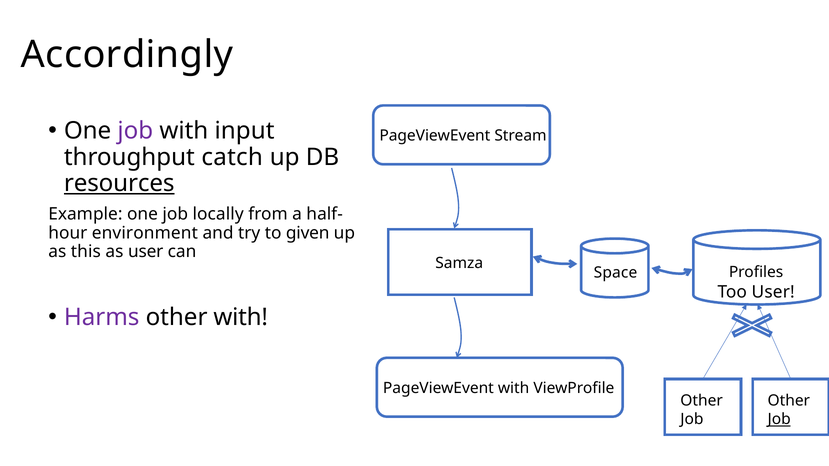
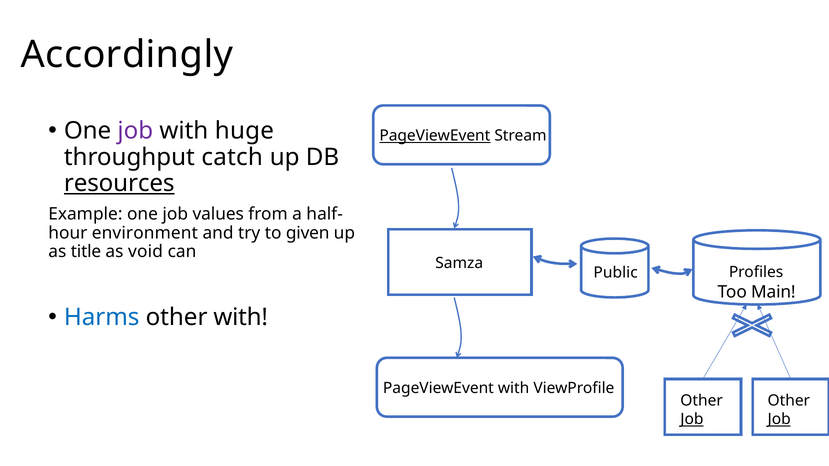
input: input -> huge (244, 131)
PageViewEvent underline: none -> present (435, 136)
locally: locally -> values (218, 214)
this: this -> title (86, 252)
as user: user -> void (146, 252)
Space: Space -> Public (616, 273)
Too User: User -> Main (773, 292)
Harms colour: purple -> blue (102, 317)
Job underline: none -> present (692, 420)
